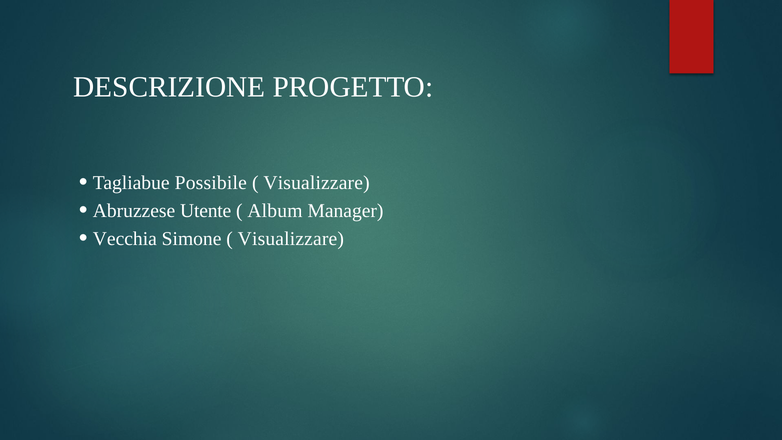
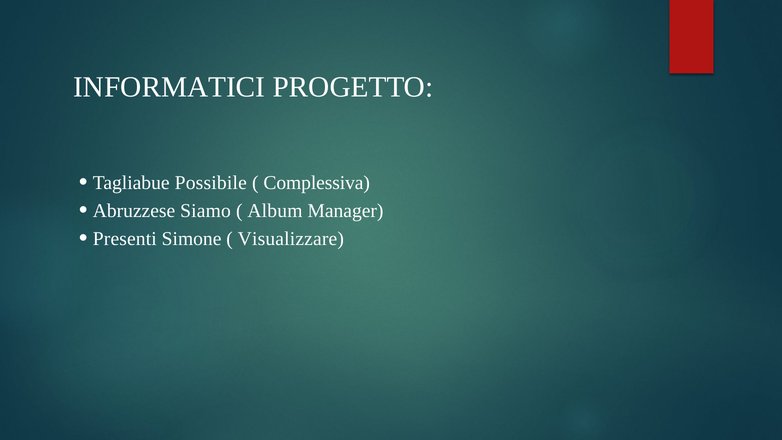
DESCRIZIONE: DESCRIZIONE -> INFORMATICI (169, 87)
Visualizzare: Visualizzare -> Complessiva (317, 183)
Utente: Utente -> Siamo (205, 211)
Vecchia: Vecchia -> Presenti (125, 239)
